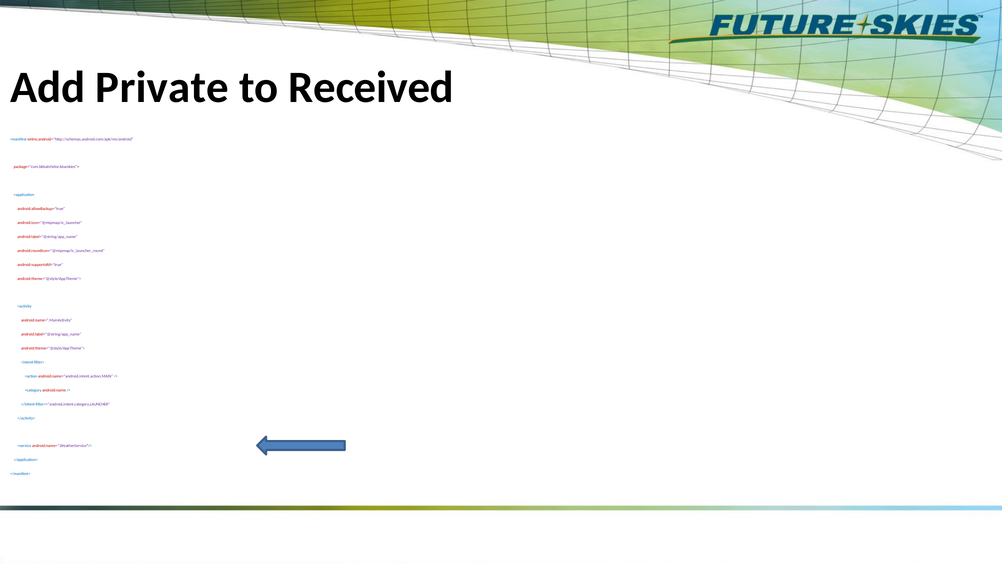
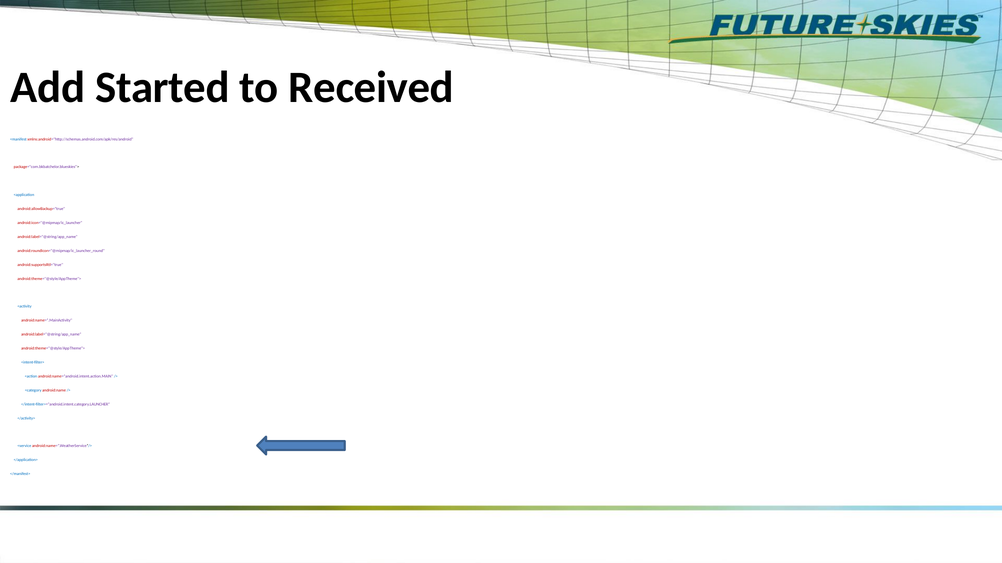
Private: Private -> Started (162, 88)
